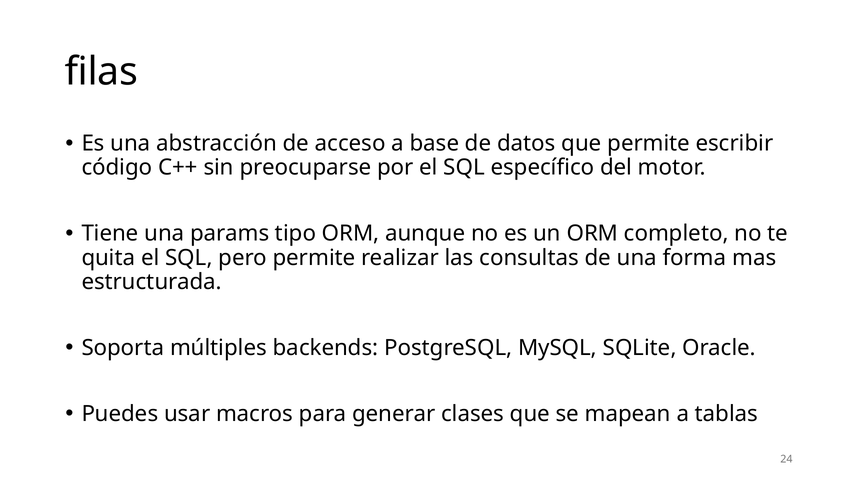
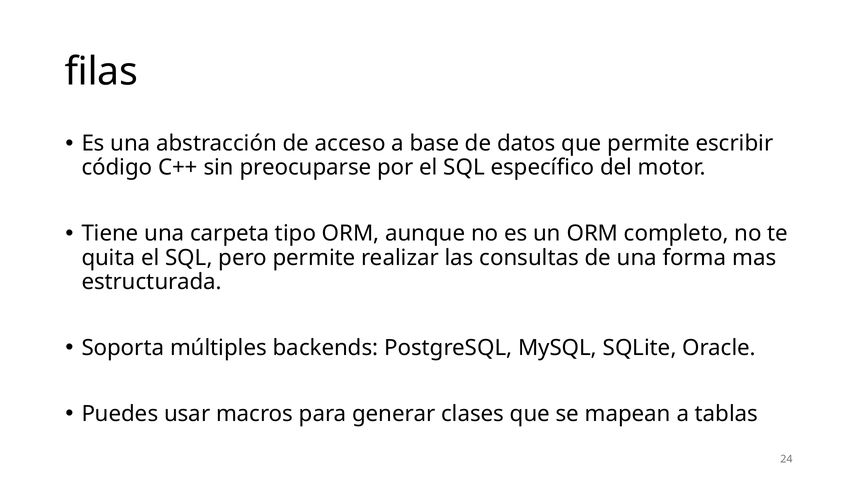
params: params -> carpeta (230, 234)
